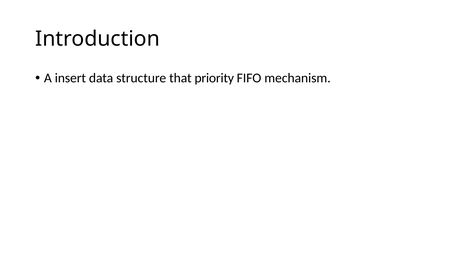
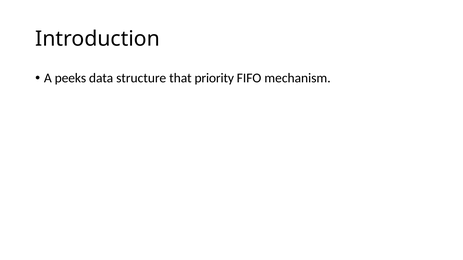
insert: insert -> peeks (70, 78)
